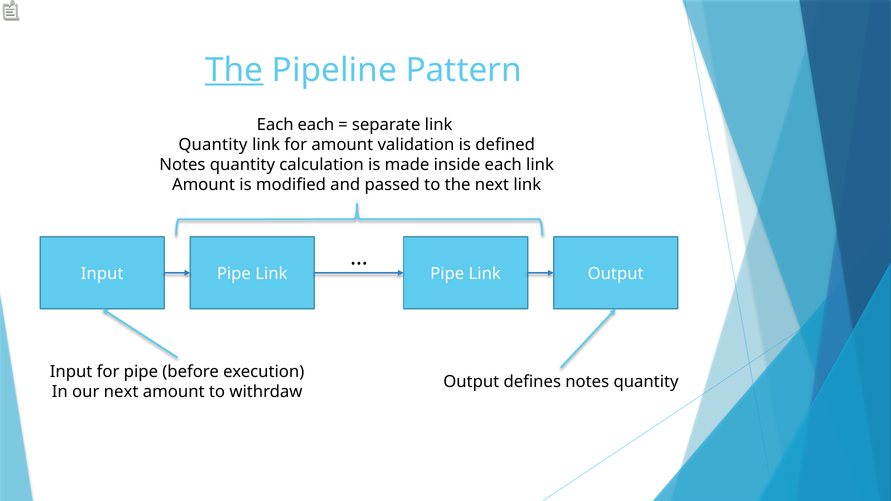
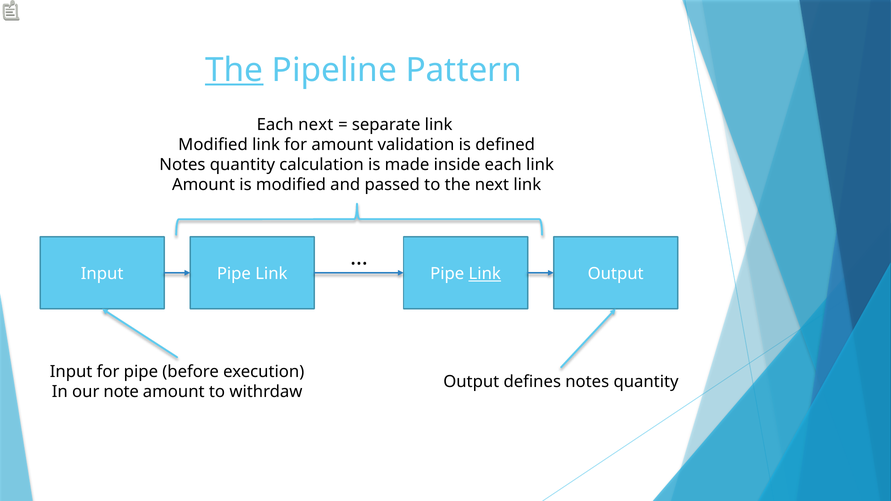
Each each: each -> next (316, 125)
Quantity: Quantity -> Modified (213, 145)
Link underline: none -> present (485, 274)
our next: next -> note (121, 392)
